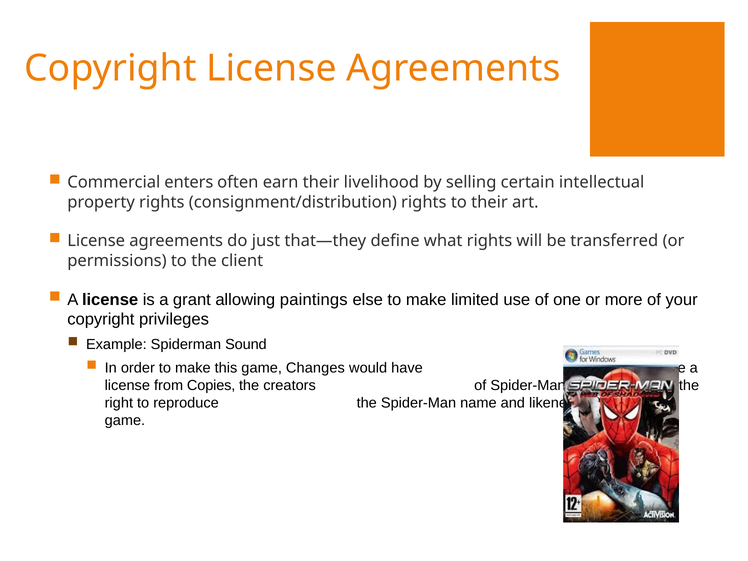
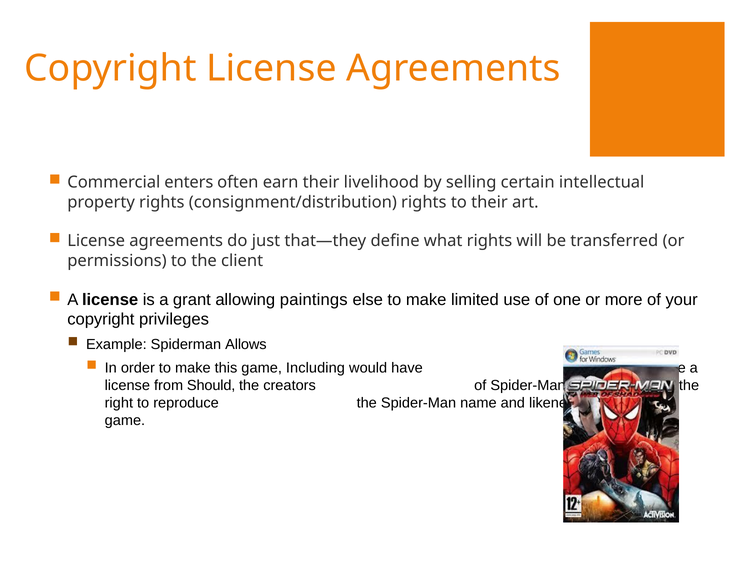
Sound: Sound -> Allows (246, 344)
Changes: Changes -> Including (315, 368)
Copies: Copies -> Should (211, 385)
